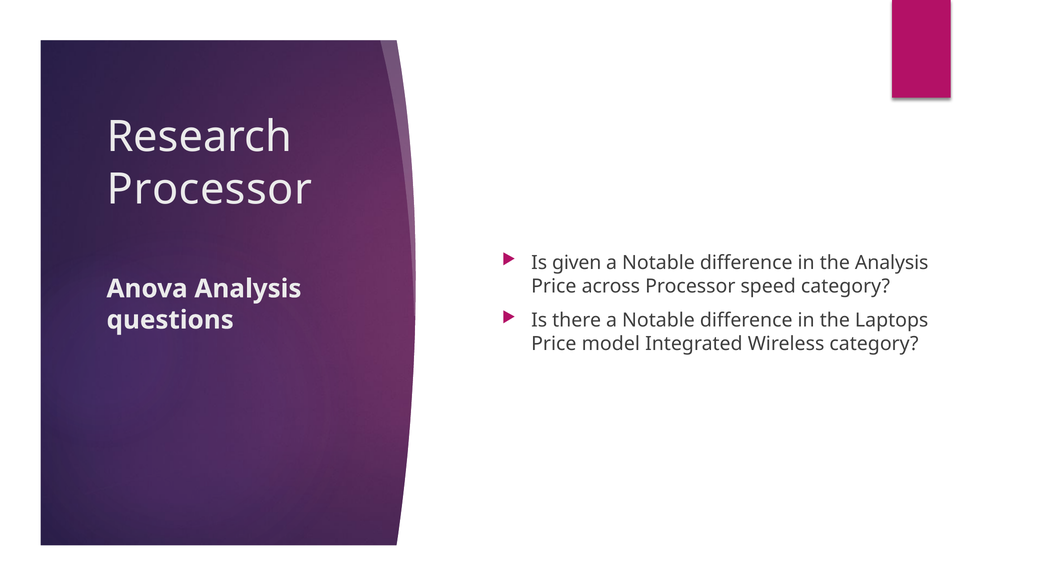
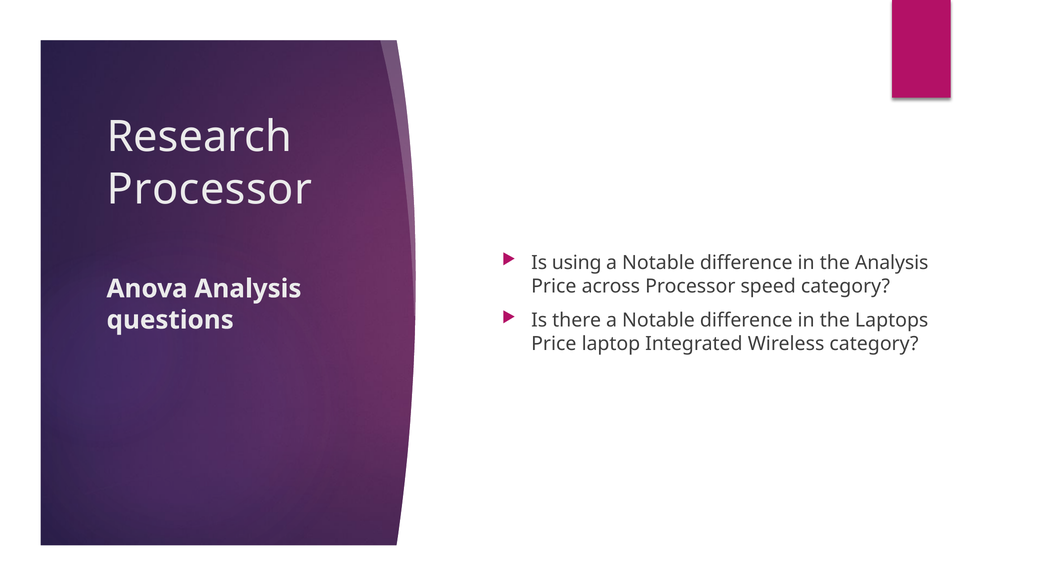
given: given -> using (577, 263)
model: model -> laptop (611, 344)
